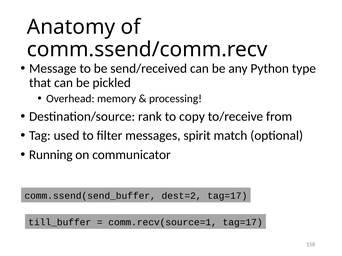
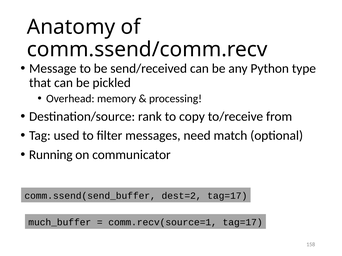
spirit: spirit -> need (197, 136)
till_buffer: till_buffer -> much_buffer (60, 223)
